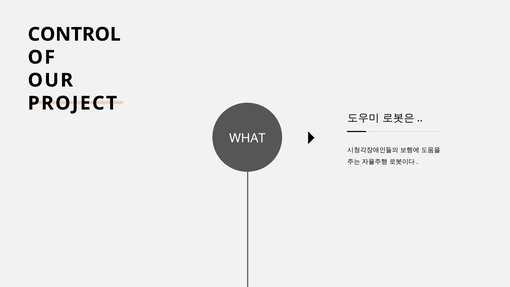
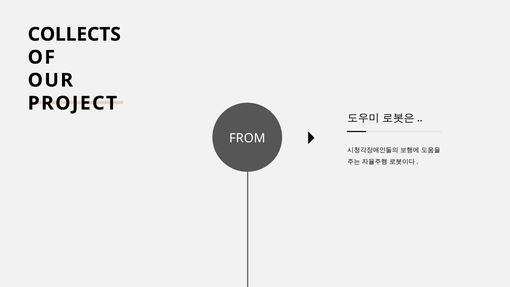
CONTROL: CONTROL -> COLLECTS (74, 34)
WHAT: WHAT -> FROM (247, 138)
